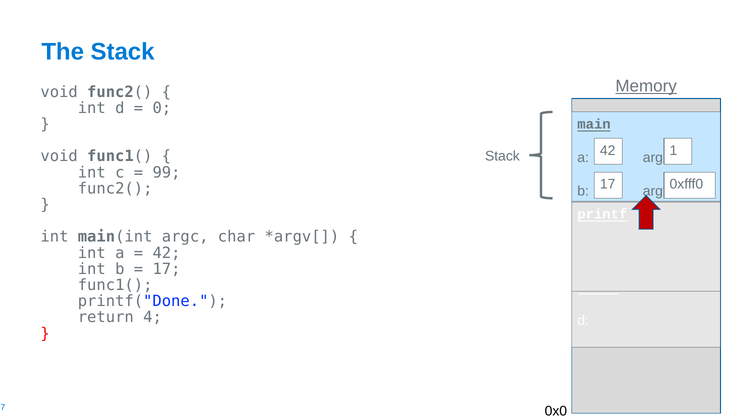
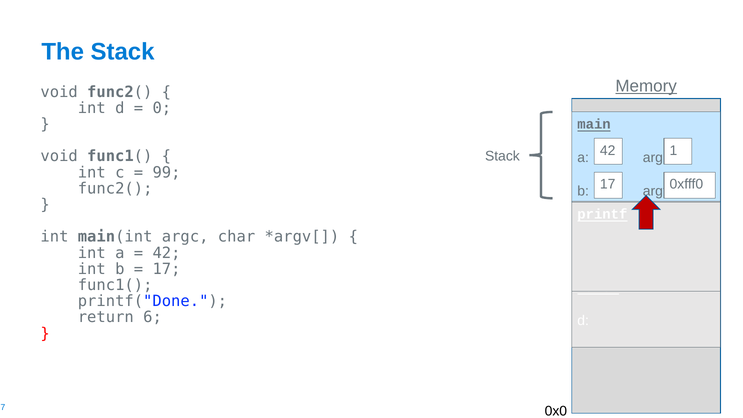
4: 4 -> 6 (152, 317)
